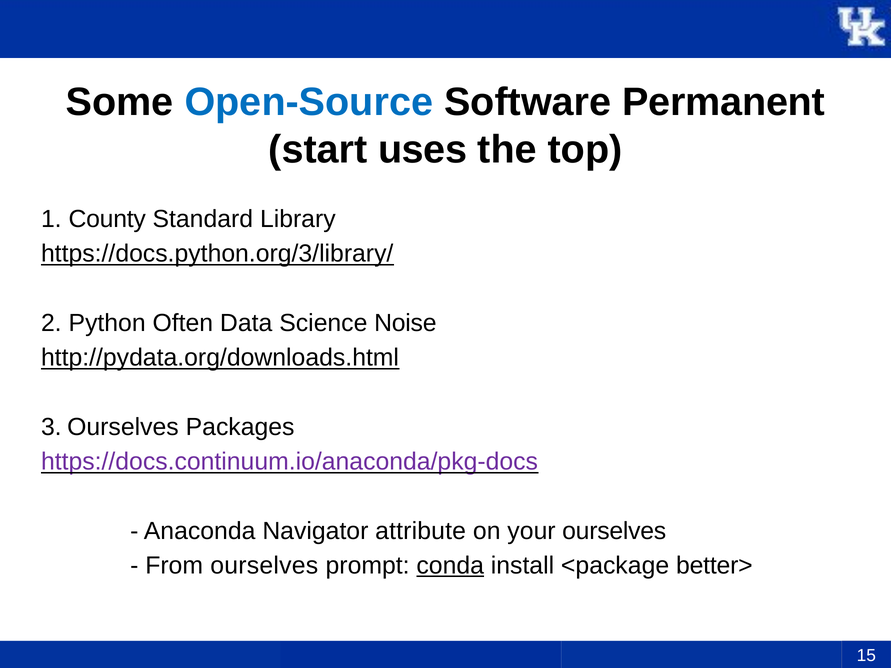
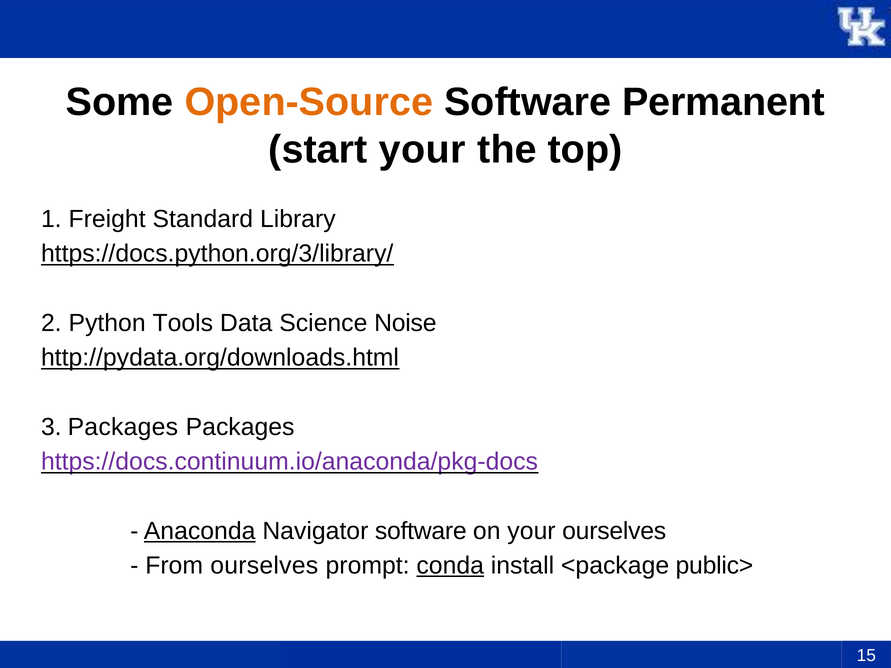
Open-Source colour: blue -> orange (309, 102)
start uses: uses -> your (422, 150)
County: County -> Freight (107, 219)
Often: Often -> Tools (183, 323)
3 Ourselves: Ourselves -> Packages (123, 427)
Anaconda underline: none -> present (200, 531)
Navigator attribute: attribute -> software (421, 531)
better>: better> -> public> (714, 566)
